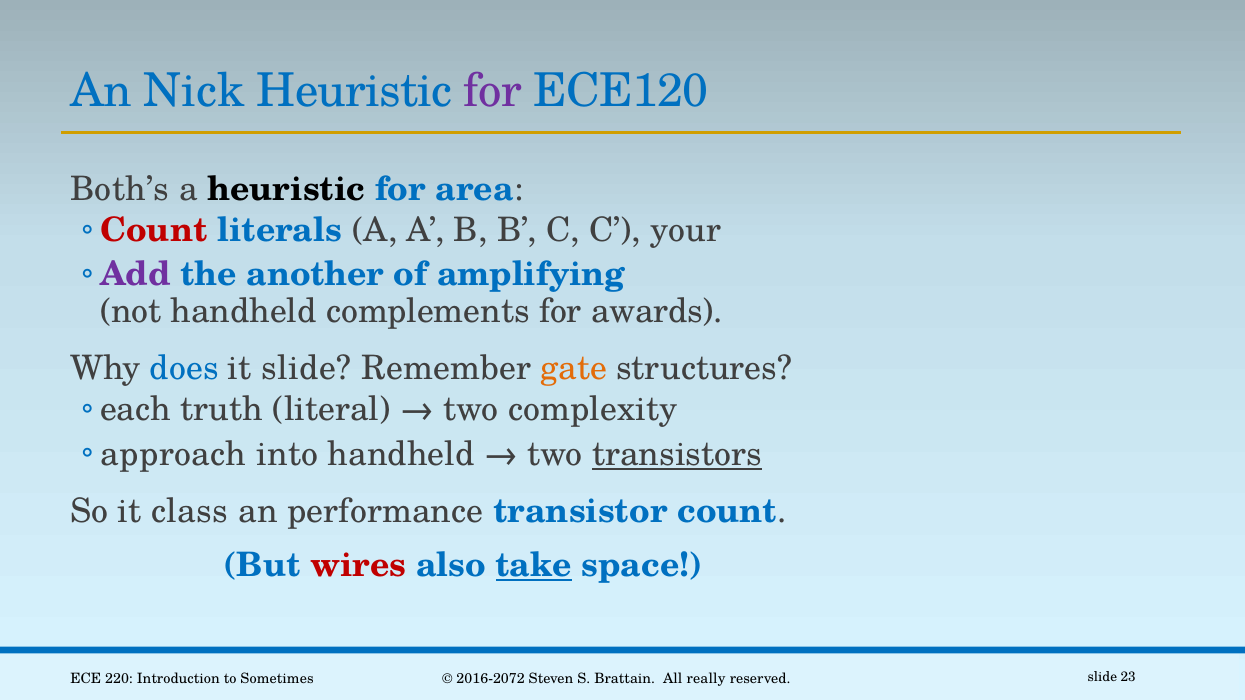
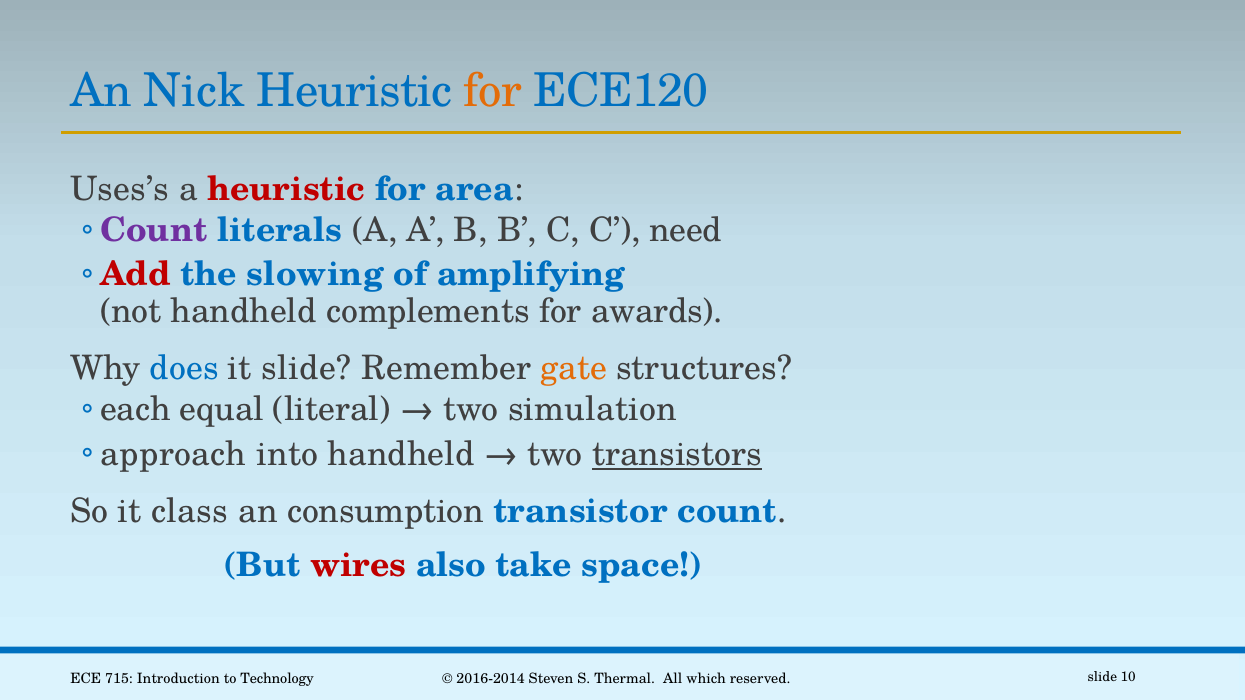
for colour: purple -> orange (493, 91)
Both’s: Both’s -> Uses’s (120, 189)
heuristic colour: black -> red (286, 189)
Count colour: red -> purple (154, 231)
your: your -> need (686, 231)
Add colour: purple -> red (135, 275)
another: another -> slowing (315, 275)
truth: truth -> equal (222, 410)
complexity: complexity -> simulation (593, 410)
performance: performance -> consumption (386, 511)
take underline: present -> none (534, 566)
220: 220 -> 715 (119, 679)
Sometimes: Sometimes -> Technology (277, 679)
2016-2072: 2016-2072 -> 2016-2014 (491, 679)
Brattain: Brattain -> Thermal (625, 679)
really: really -> which (706, 679)
23: 23 -> 10 (1128, 677)
